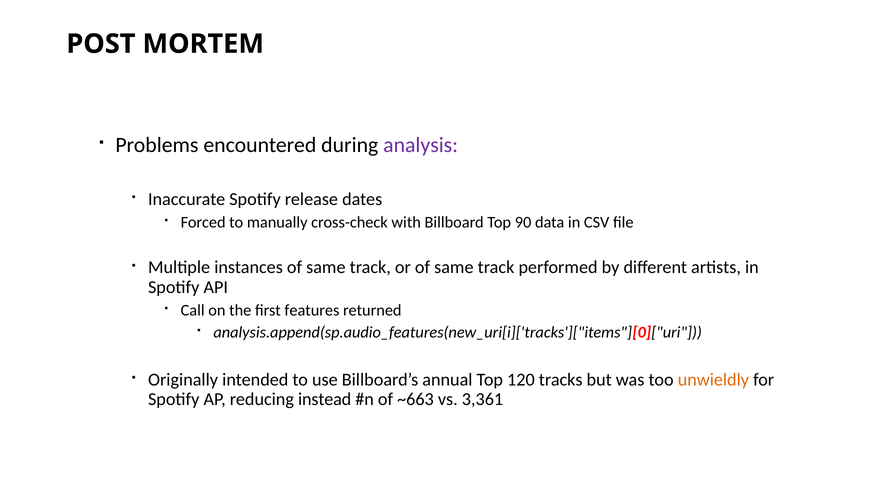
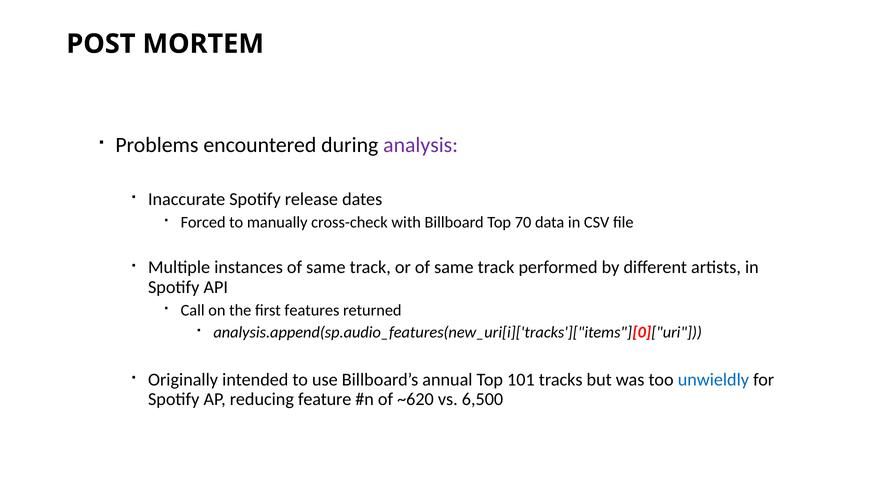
90: 90 -> 70 (523, 222)
120: 120 -> 101 (521, 380)
unwieldly colour: orange -> blue (713, 380)
instead: instead -> feature (325, 399)
~663: ~663 -> ~620 (416, 399)
3,361: 3,361 -> 6,500 (483, 399)
